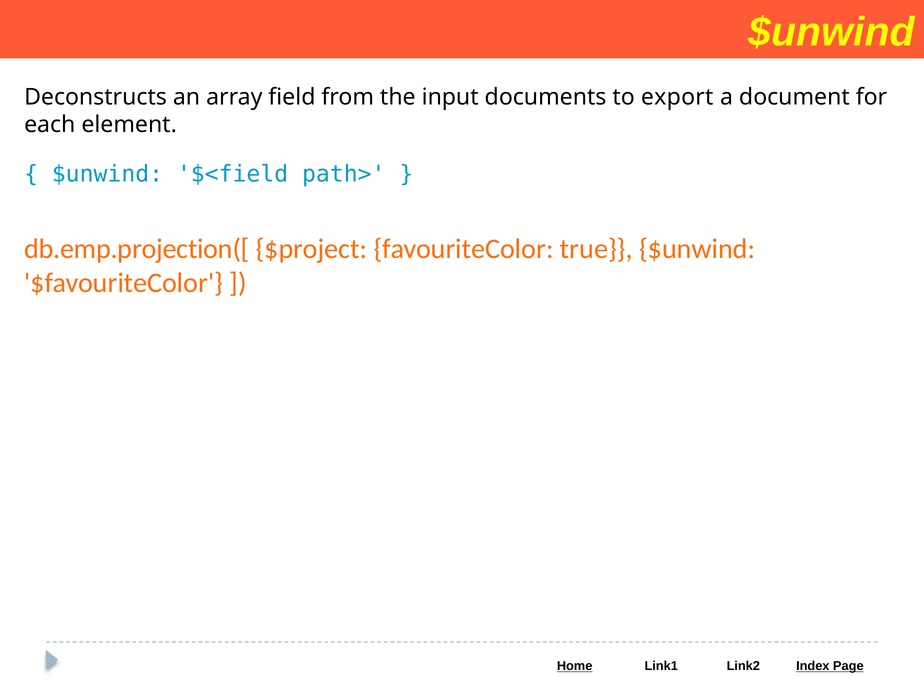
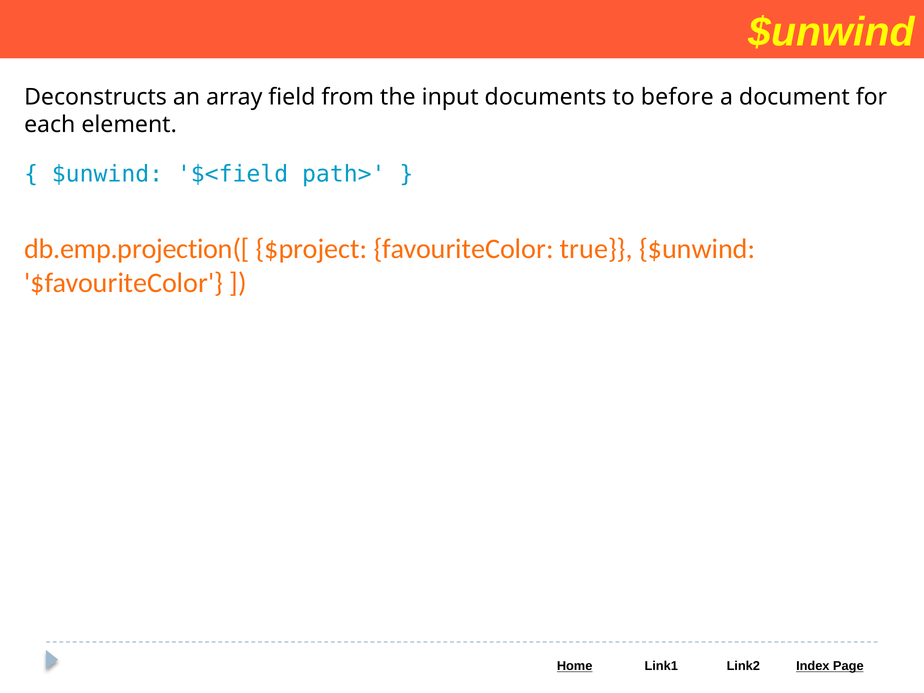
export: export -> before (677, 97)
